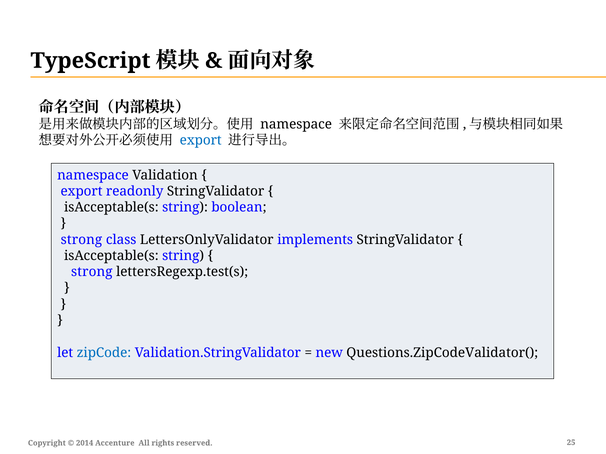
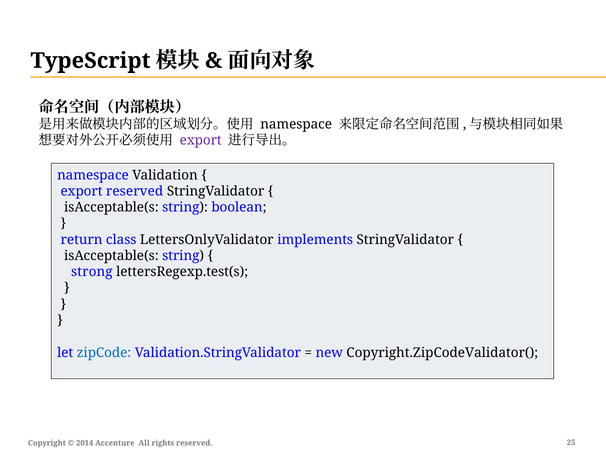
export colour: blue -> purple (201, 141)
export readonly: readonly -> reserved (135, 191)
strong: strong -> return (82, 240)
Questions.ZipCodeValidator(: Questions.ZipCodeValidator( -> Copyright.ZipCodeValidator( (442, 353)
